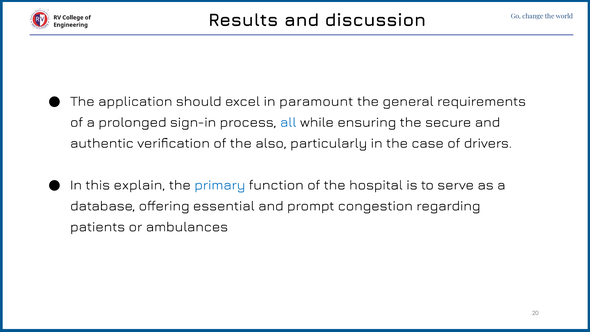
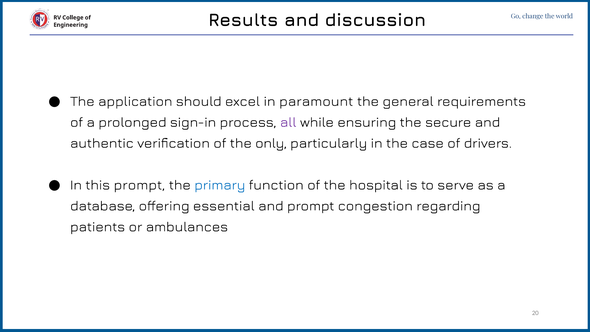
all colour: blue -> purple (288, 122)
also: also -> only (271, 143)
this explain: explain -> prompt (139, 185)
